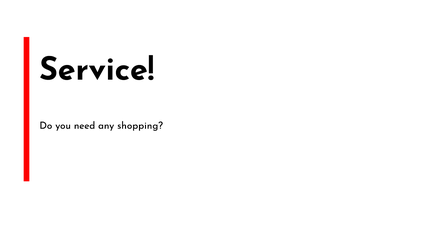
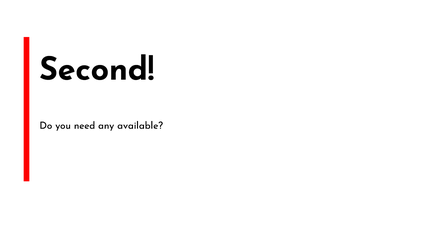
Service: Service -> Second (97, 69)
shopping: shopping -> available (140, 126)
